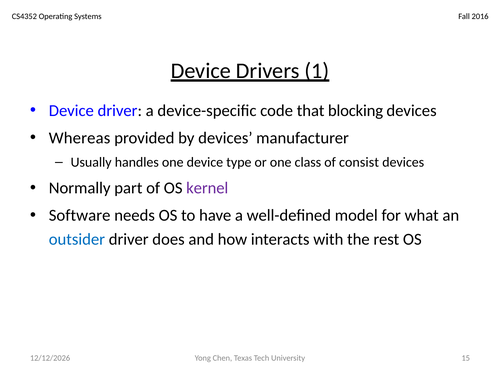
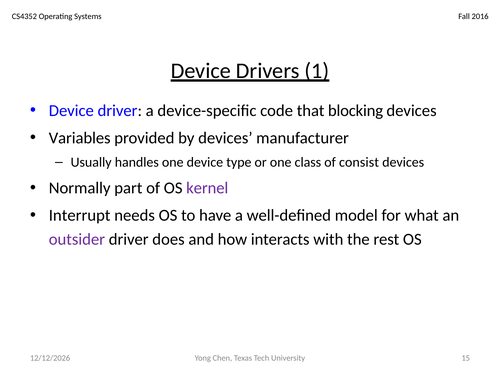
Whereas: Whereas -> Variables (80, 138)
Software: Software -> Interrupt (80, 215)
outsider colour: blue -> purple (77, 239)
